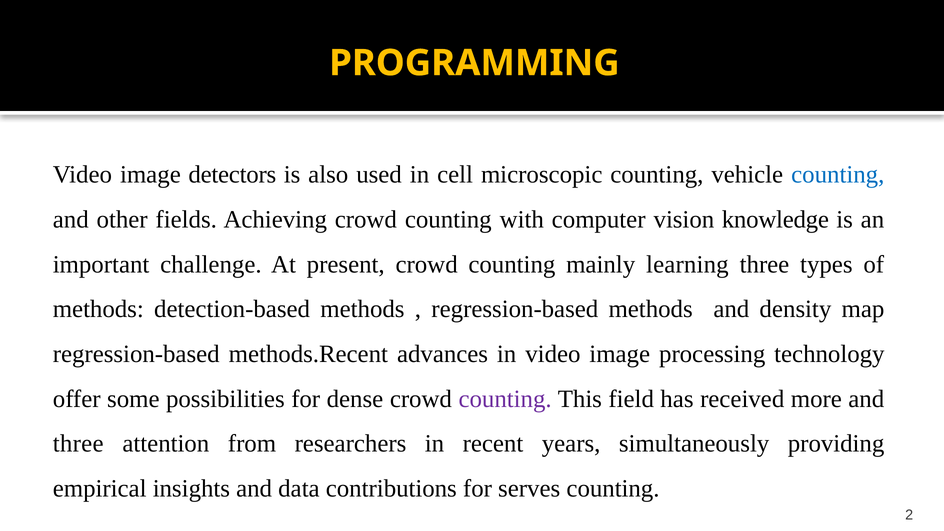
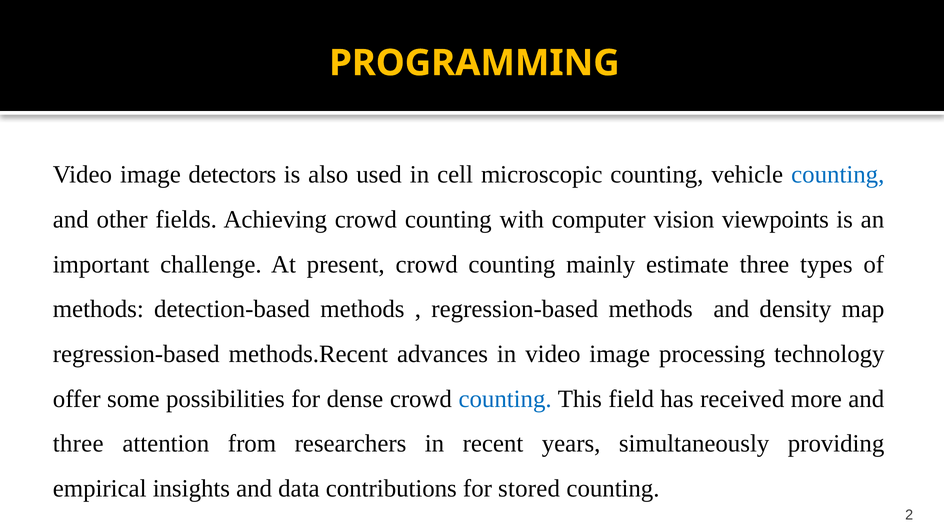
knowledge: knowledge -> viewpoints (775, 220)
learning: learning -> estimate (687, 264)
counting colour: purple -> blue (505, 399)
serves: serves -> stored (529, 489)
